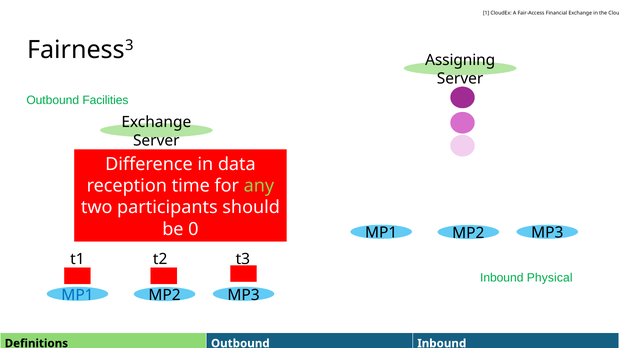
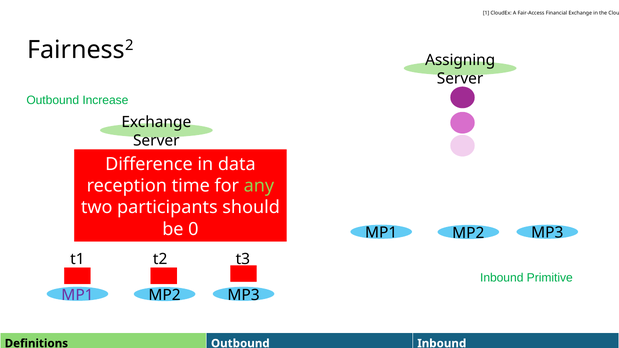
3: 3 -> 2 (129, 46)
Facilities: Facilities -> Increase (105, 100)
Physical: Physical -> Primitive (550, 278)
MP1 colour: blue -> purple (77, 295)
